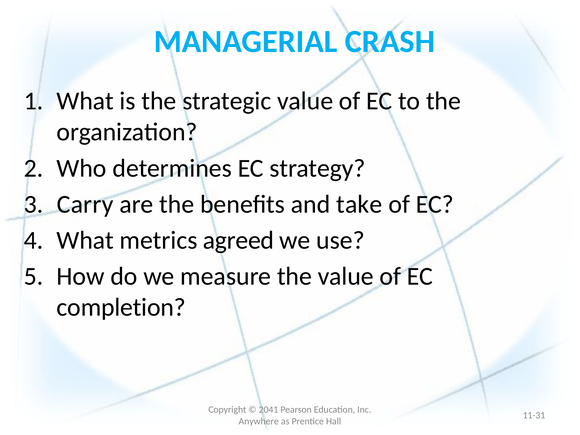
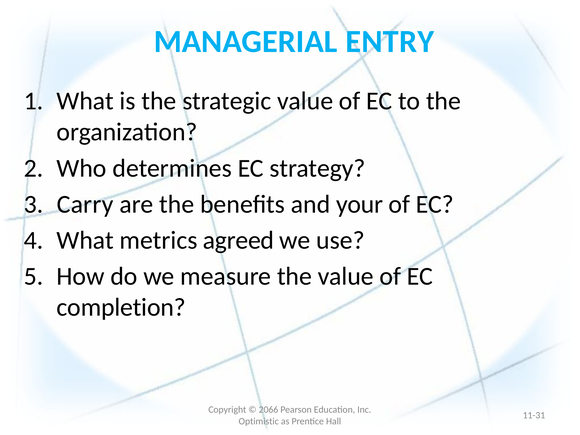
CRASH: CRASH -> ENTRY (390, 42)
take: take -> your (360, 204)
2041: 2041 -> 2066 (268, 410)
Anywhere: Anywhere -> Optimistic (259, 421)
